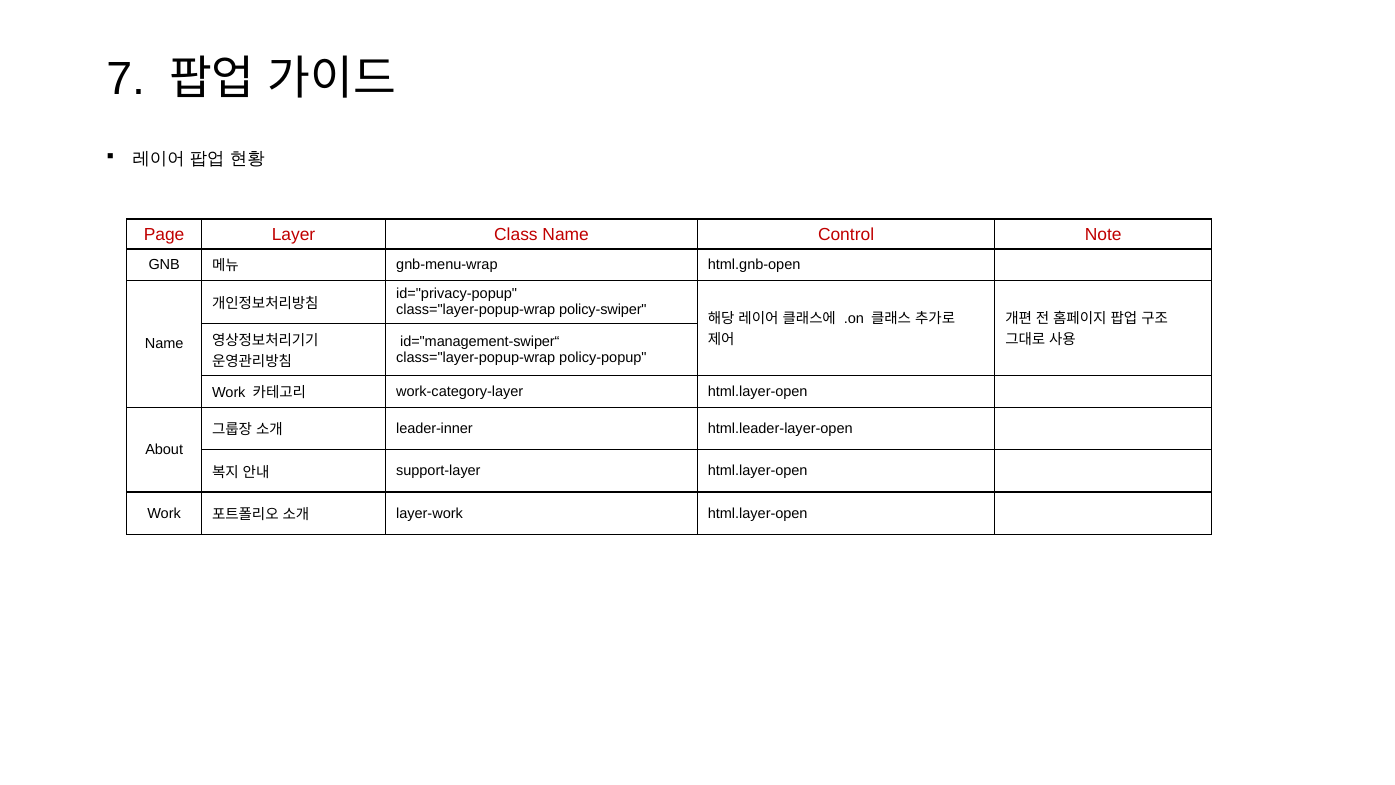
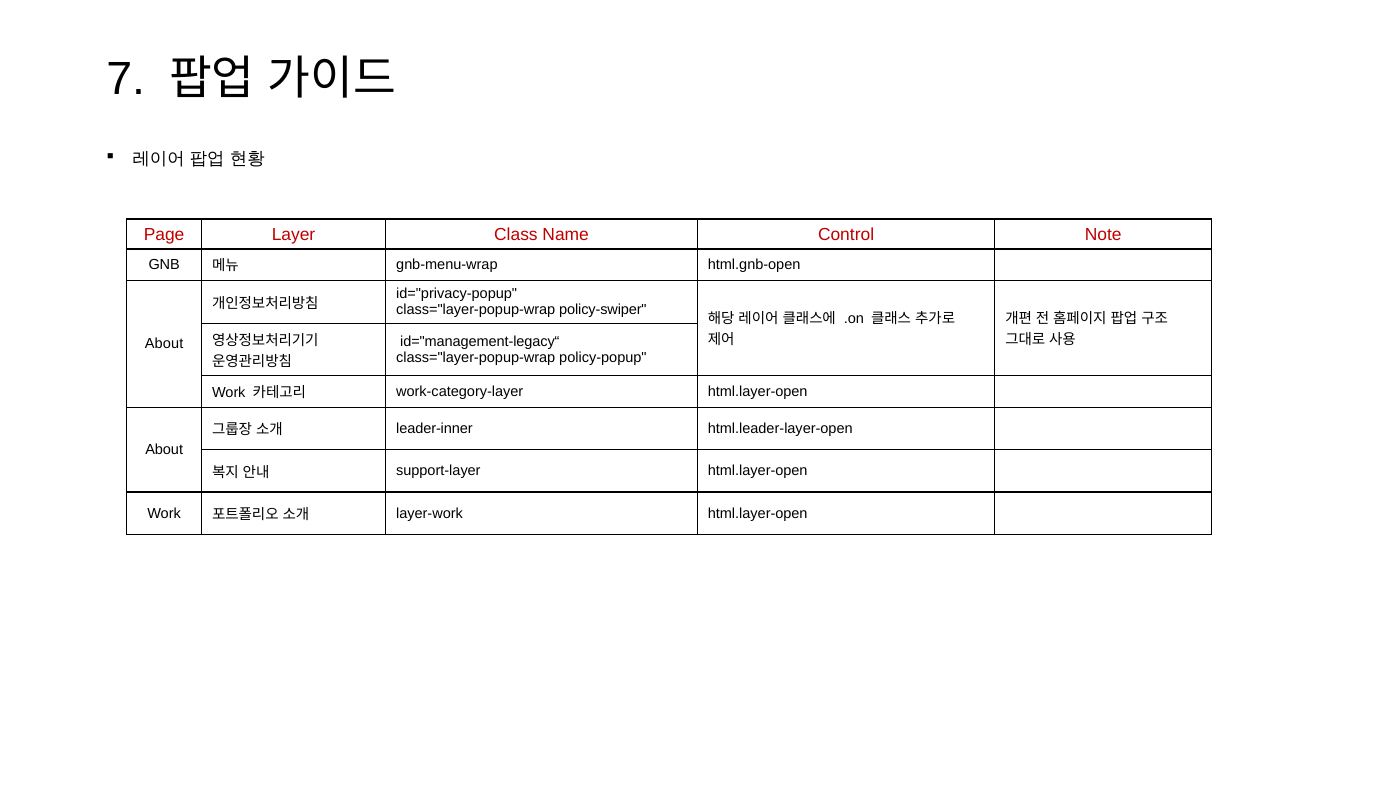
id="management-swiper“: id="management-swiper“ -> id="management-legacy“ (480, 341)
Name: Name -> About (164, 344)
